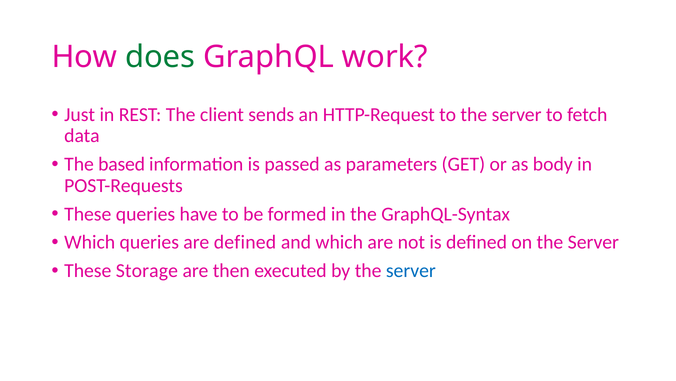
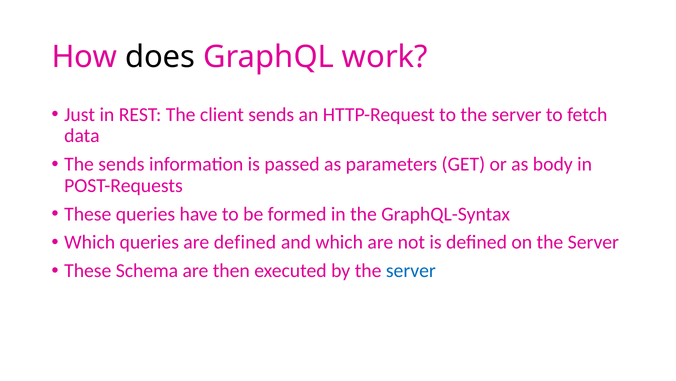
does colour: green -> black (160, 57)
The based: based -> sends (121, 164)
Storage: Storage -> Schema (147, 270)
